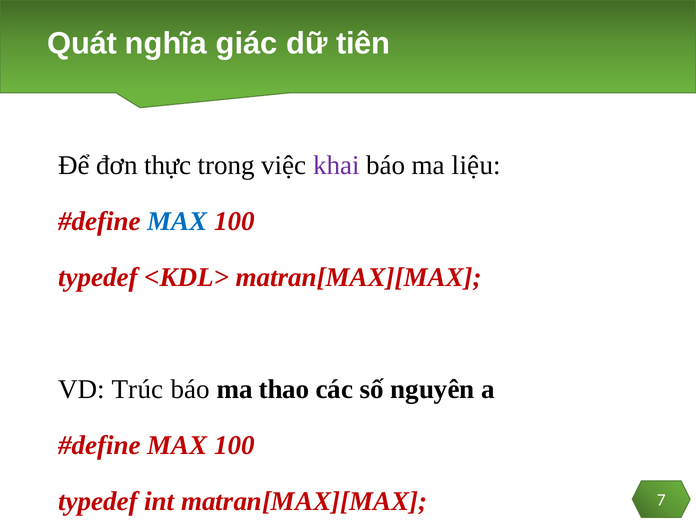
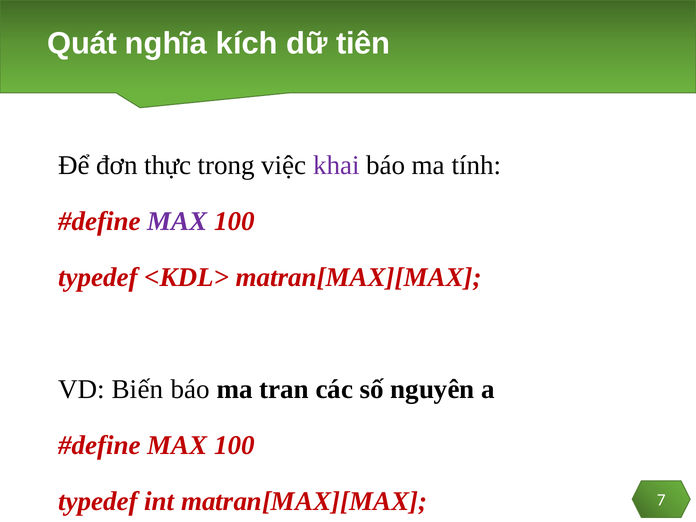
giác: giác -> kích (247, 43)
liệu: liệu -> tính (476, 165)
MAX colour: blue -> purple (177, 221)
Trúc: Trúc -> Biến (138, 390)
thao: thao -> tran (284, 390)
